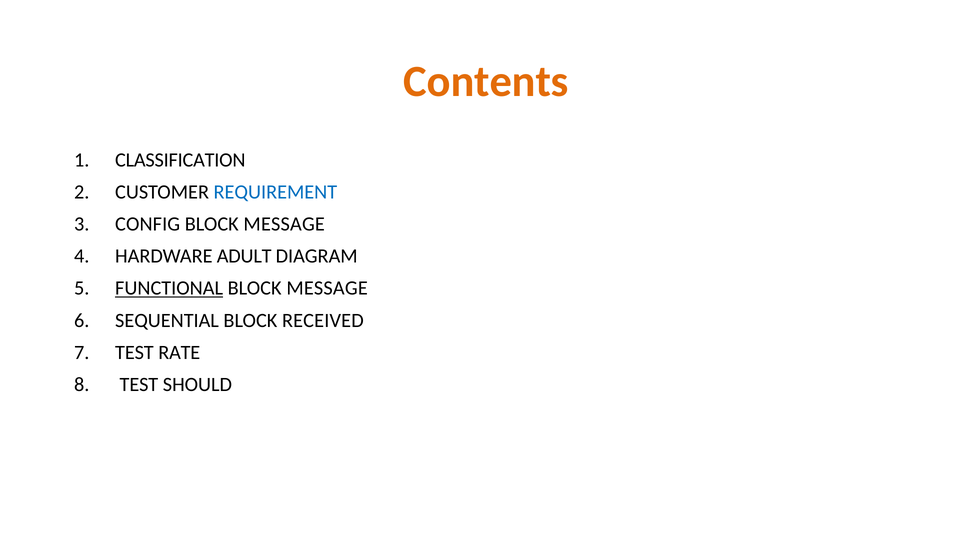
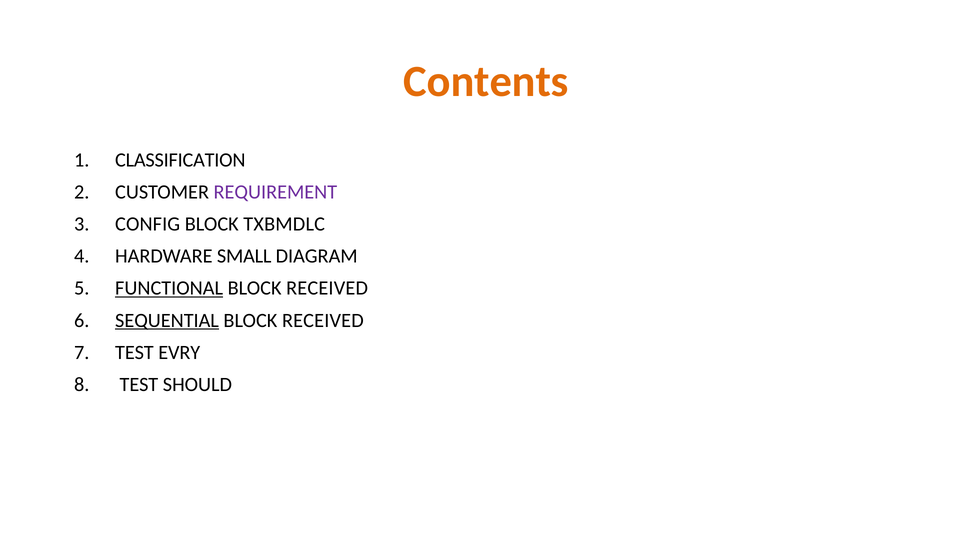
REQUIREMENT colour: blue -> purple (275, 192)
MESSAGE: MESSAGE -> TXBMDLC (284, 224)
ADULT: ADULT -> SMALL (244, 256)
MESSAGE: MESSAGE -> RECEIVED (327, 288)
SEQUENTIAL underline: none -> present (167, 320)
RATE: RATE -> EVRY (179, 352)
